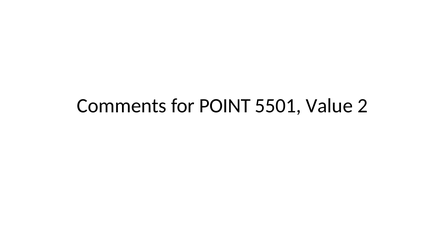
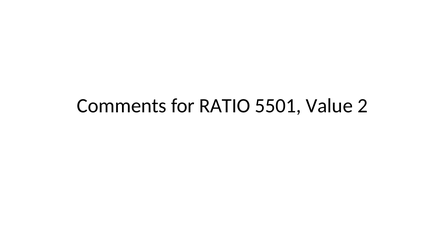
POINT: POINT -> RATIO (225, 106)
